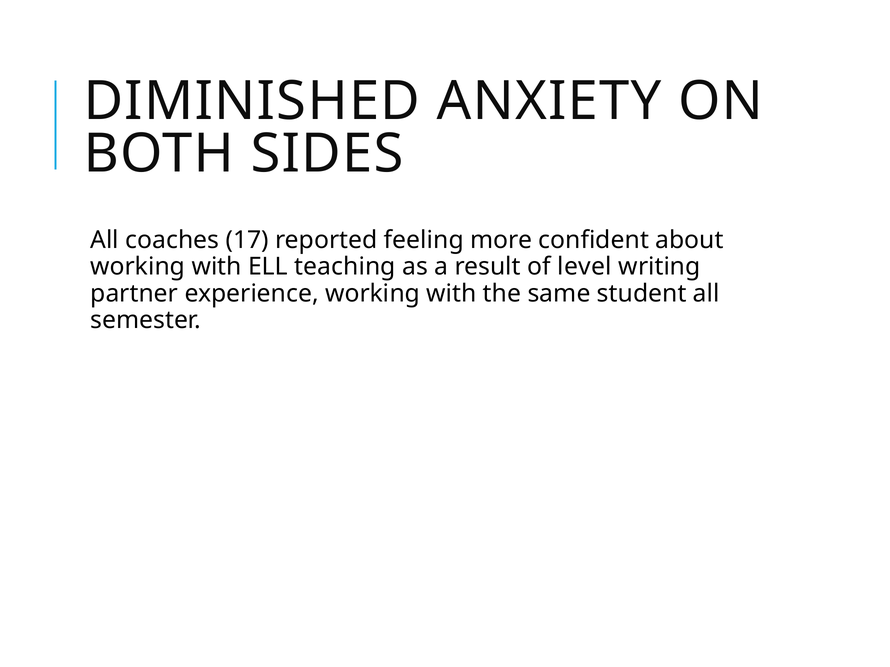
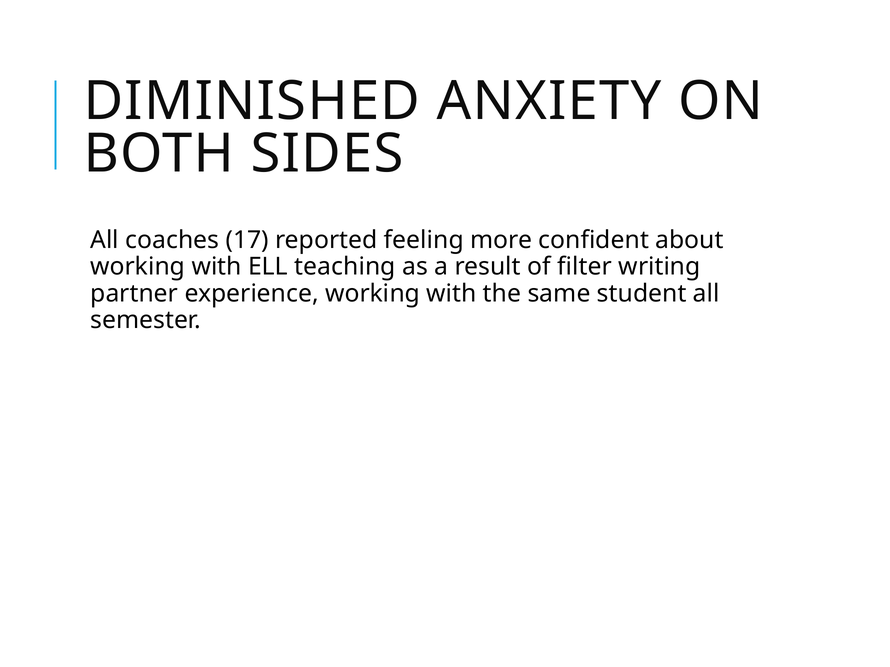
level: level -> filter (585, 267)
